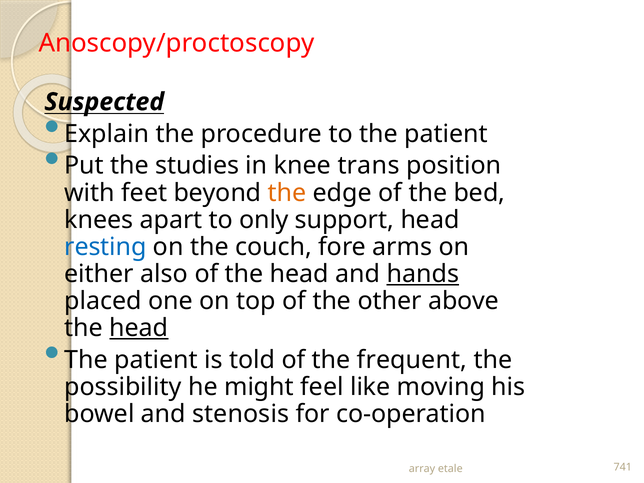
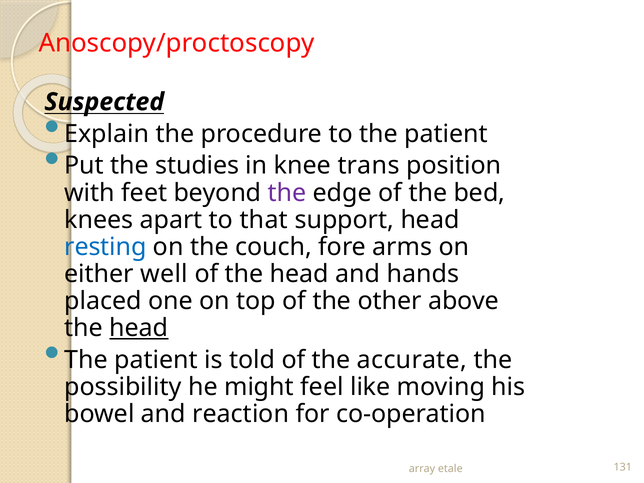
the colour: orange -> purple (287, 193)
only: only -> that (264, 220)
also: also -> well (164, 274)
hands underline: present -> none (423, 274)
frequent: frequent -> accurate (412, 360)
stenosis: stenosis -> reaction (241, 414)
741: 741 -> 131 (623, 467)
